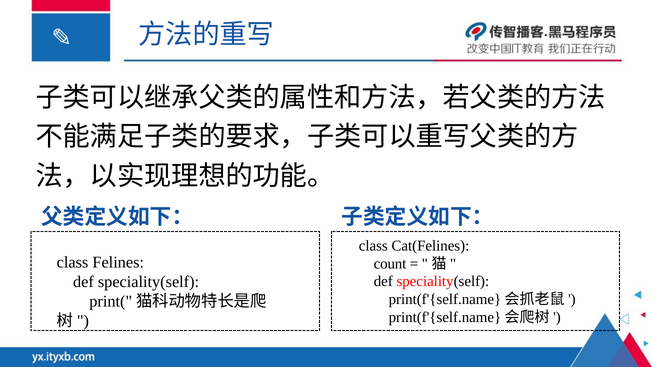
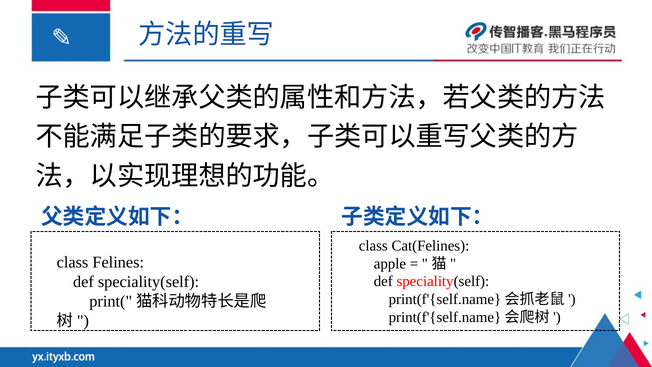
count: count -> apple (390, 263)
